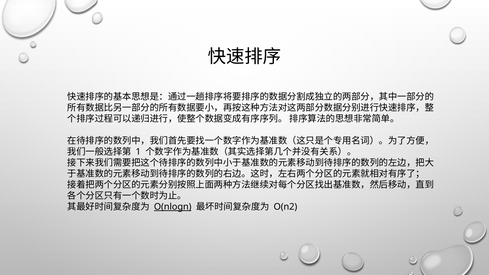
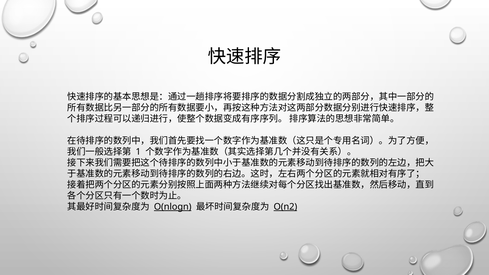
O(n2 underline: none -> present (285, 207)
